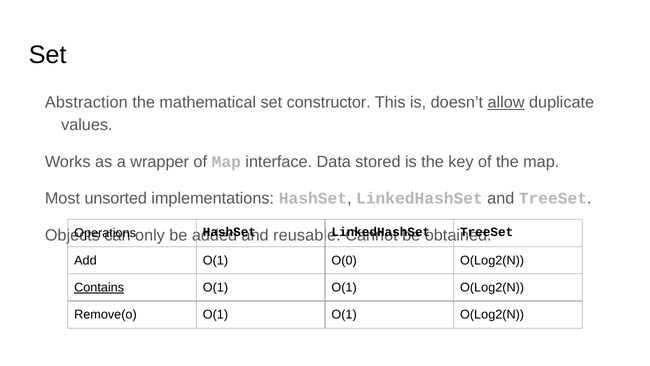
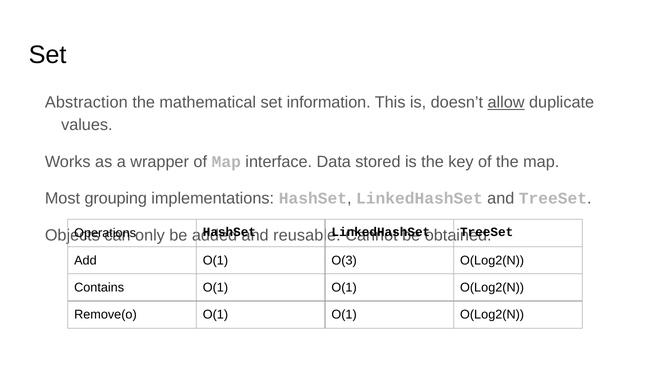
constructor: constructor -> information (329, 102)
unsorted: unsorted -> grouping (116, 198)
O(0: O(0 -> O(3 (344, 260)
Contains underline: present -> none (99, 287)
